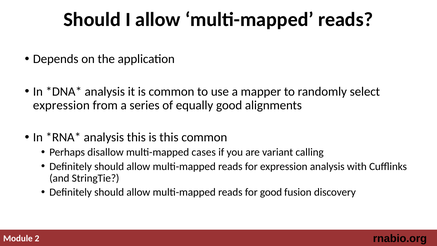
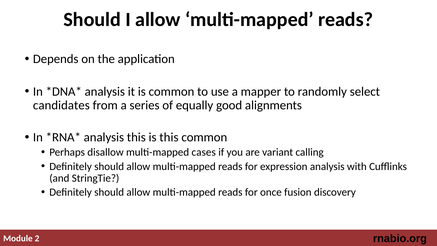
expression: expression -> candidates (61, 105)
for good: good -> once (271, 192)
